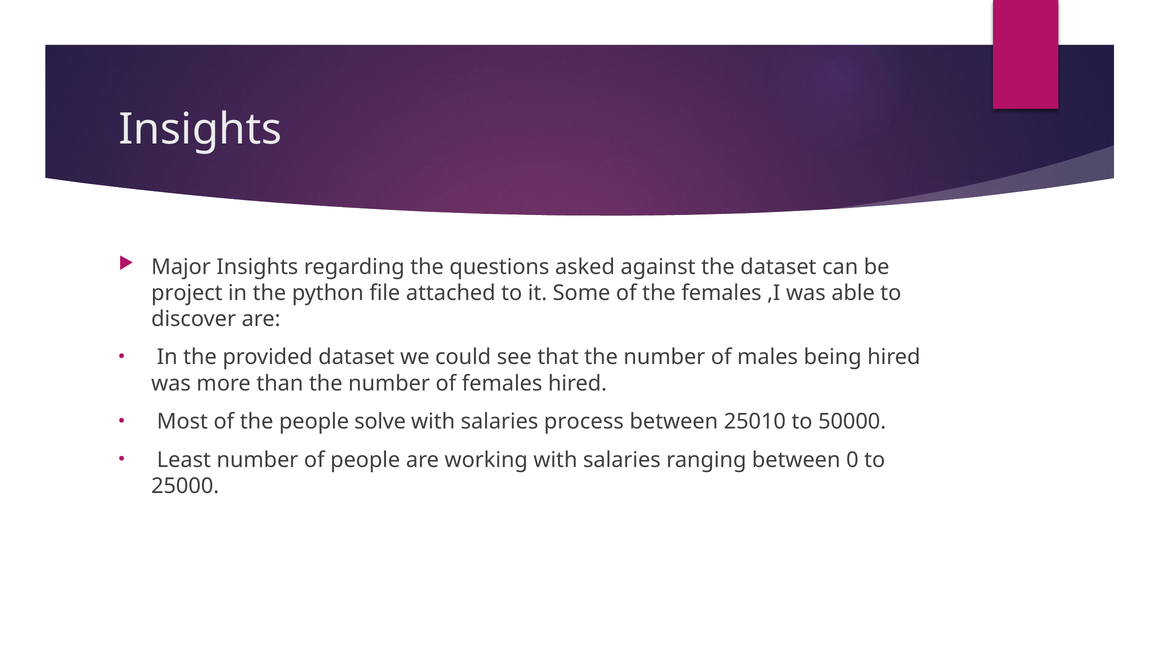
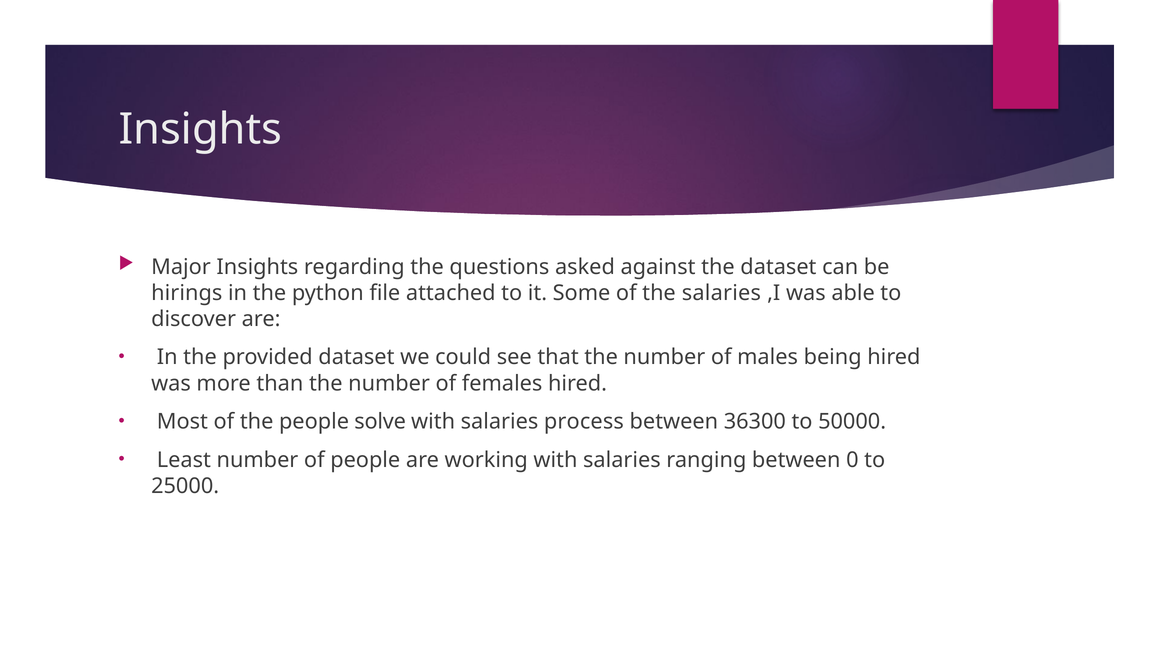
project: project -> hirings (187, 293)
the females: females -> salaries (721, 293)
25010: 25010 -> 36300 (755, 421)
